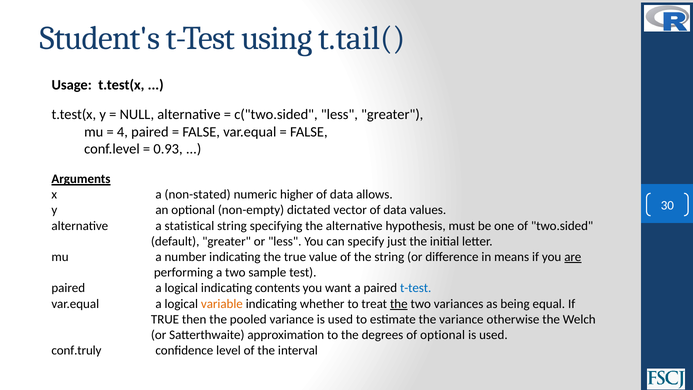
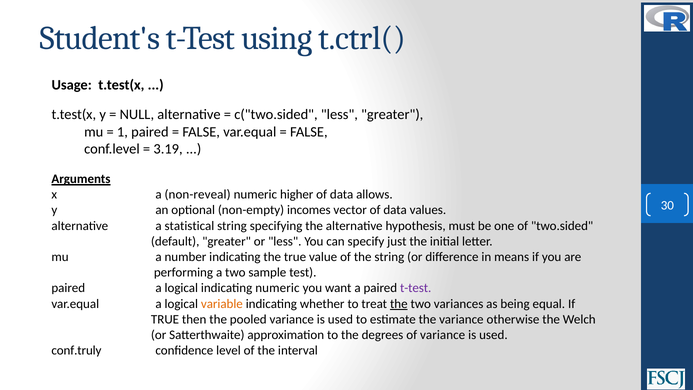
t.tail(: t.tail( -> t.ctrl( (362, 38)
4: 4 -> 1 (122, 132)
0.93: 0.93 -> 3.19 (168, 149)
non-stated: non-stated -> non-reveal (198, 195)
dictated: dictated -> incomes (309, 210)
are underline: present -> none (573, 257)
indicating contents: contents -> numeric (277, 288)
t-test colour: blue -> purple (416, 288)
of optional: optional -> variance (443, 335)
